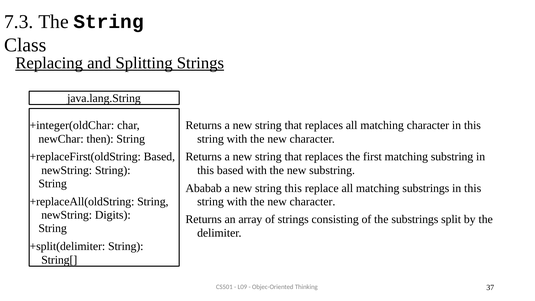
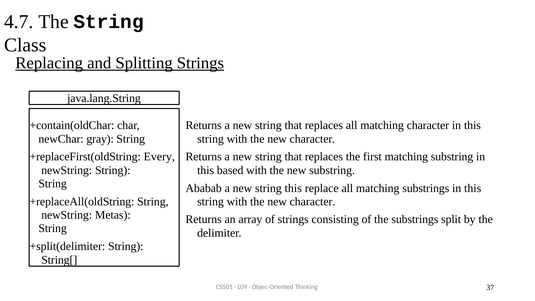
7.3: 7.3 -> 4.7 (19, 22)
+integer(oldChar: +integer(oldChar -> +contain(oldChar (72, 125)
then: then -> gray (100, 139)
+replaceFirst(oldString Based: Based -> Every (159, 157)
Digits: Digits -> Metas (113, 215)
